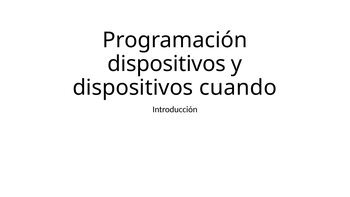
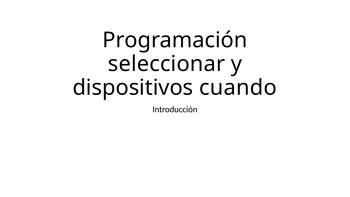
dispositivos: dispositivos -> seleccionar (166, 64)
